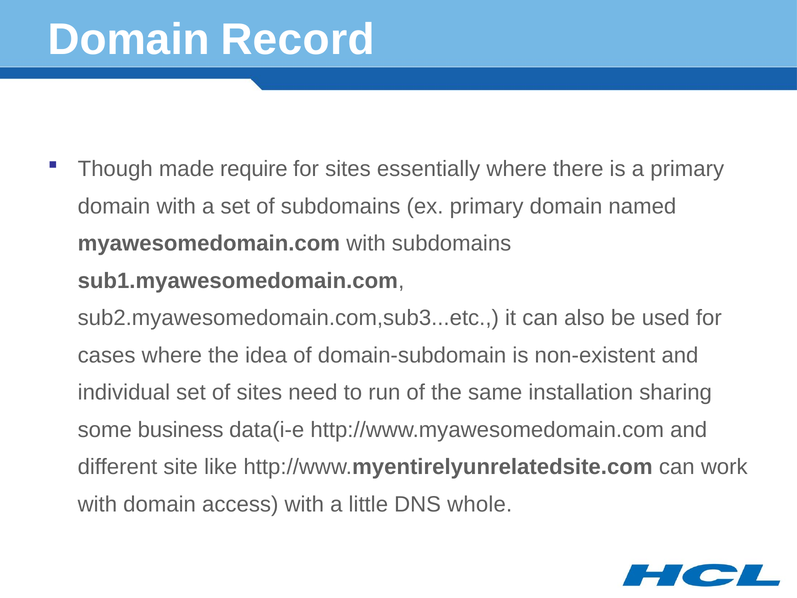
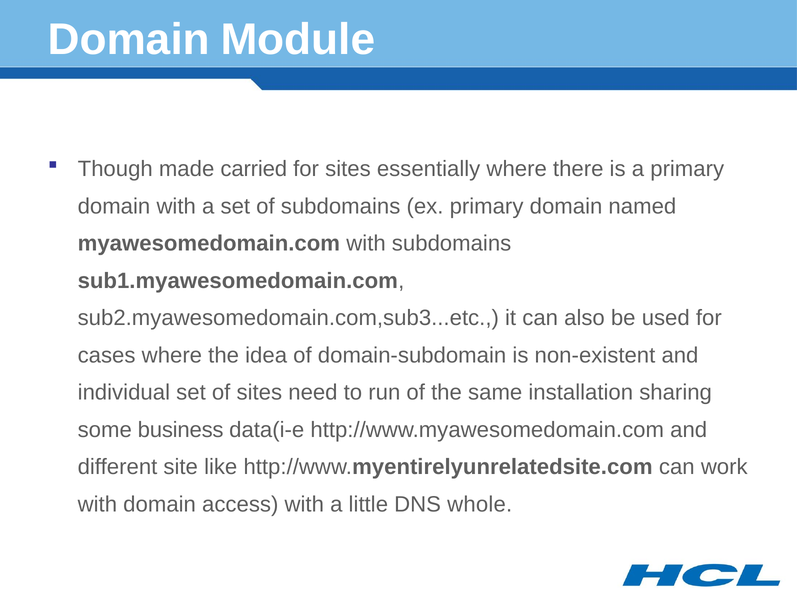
Record: Record -> Module (298, 40)
require: require -> carried (254, 169)
